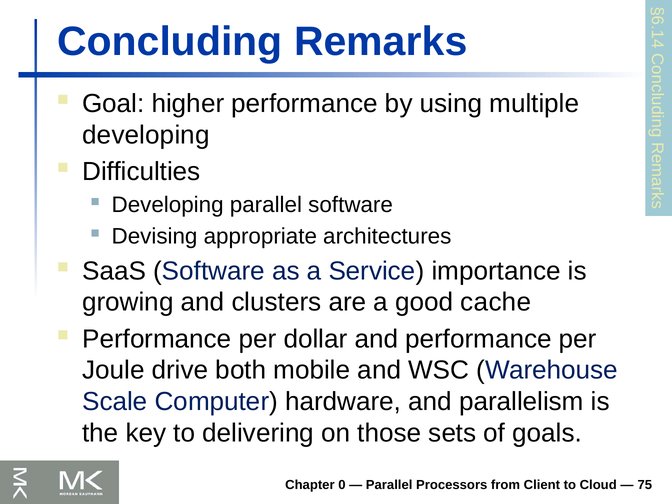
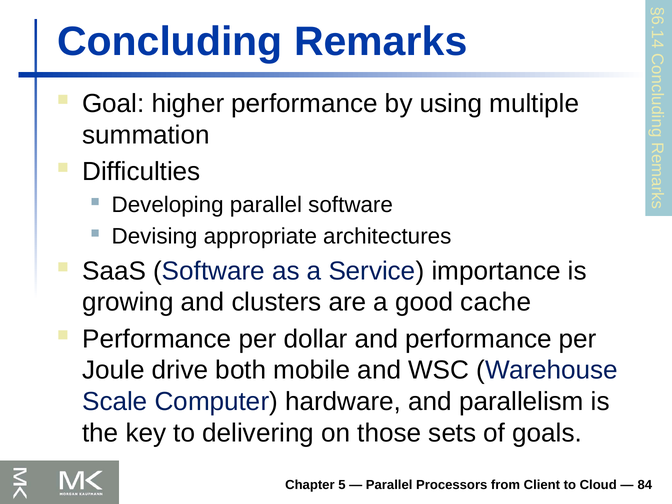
developing: developing -> summation (146, 135)
0: 0 -> 5 (342, 485)
75: 75 -> 84 (645, 485)
